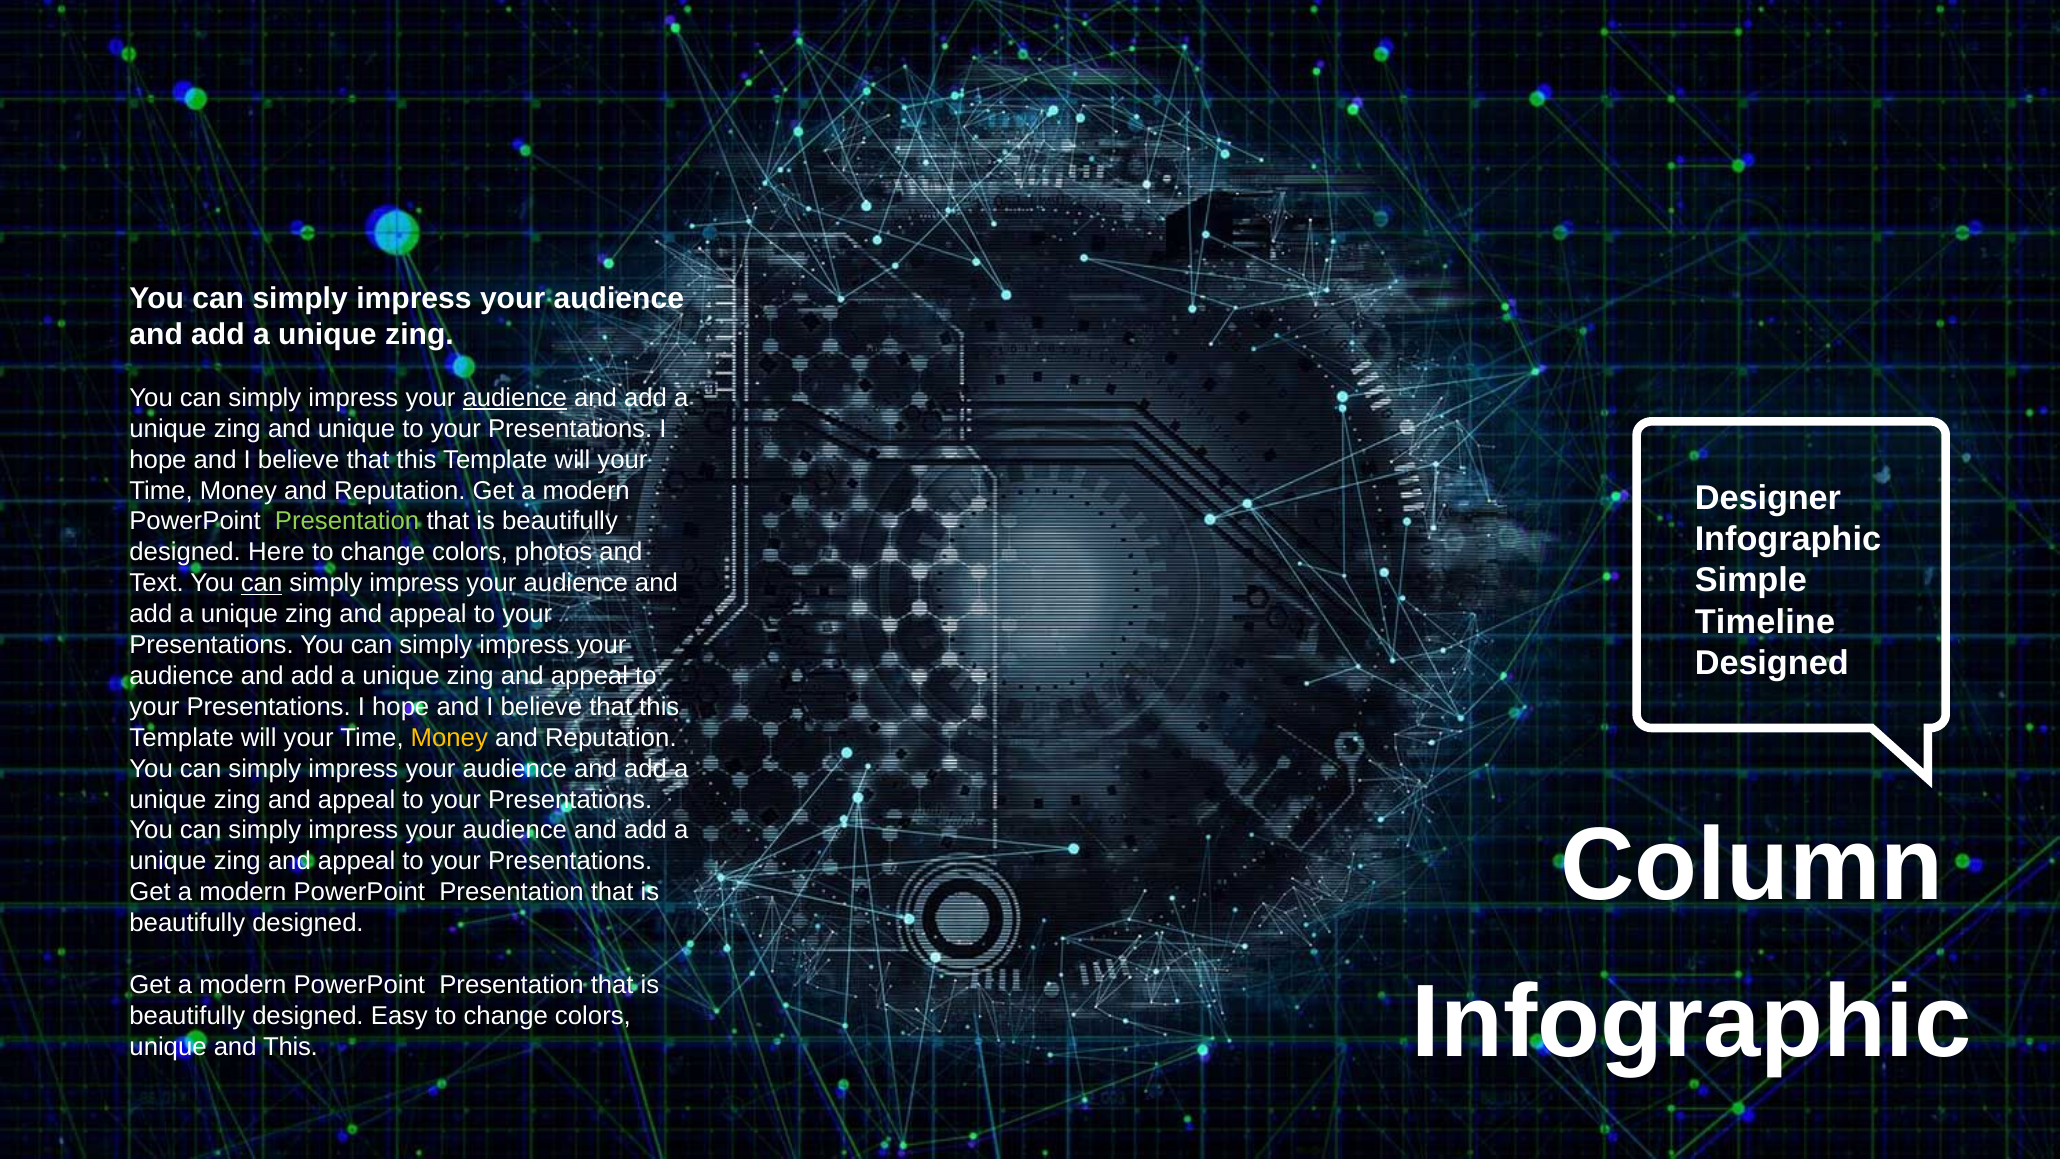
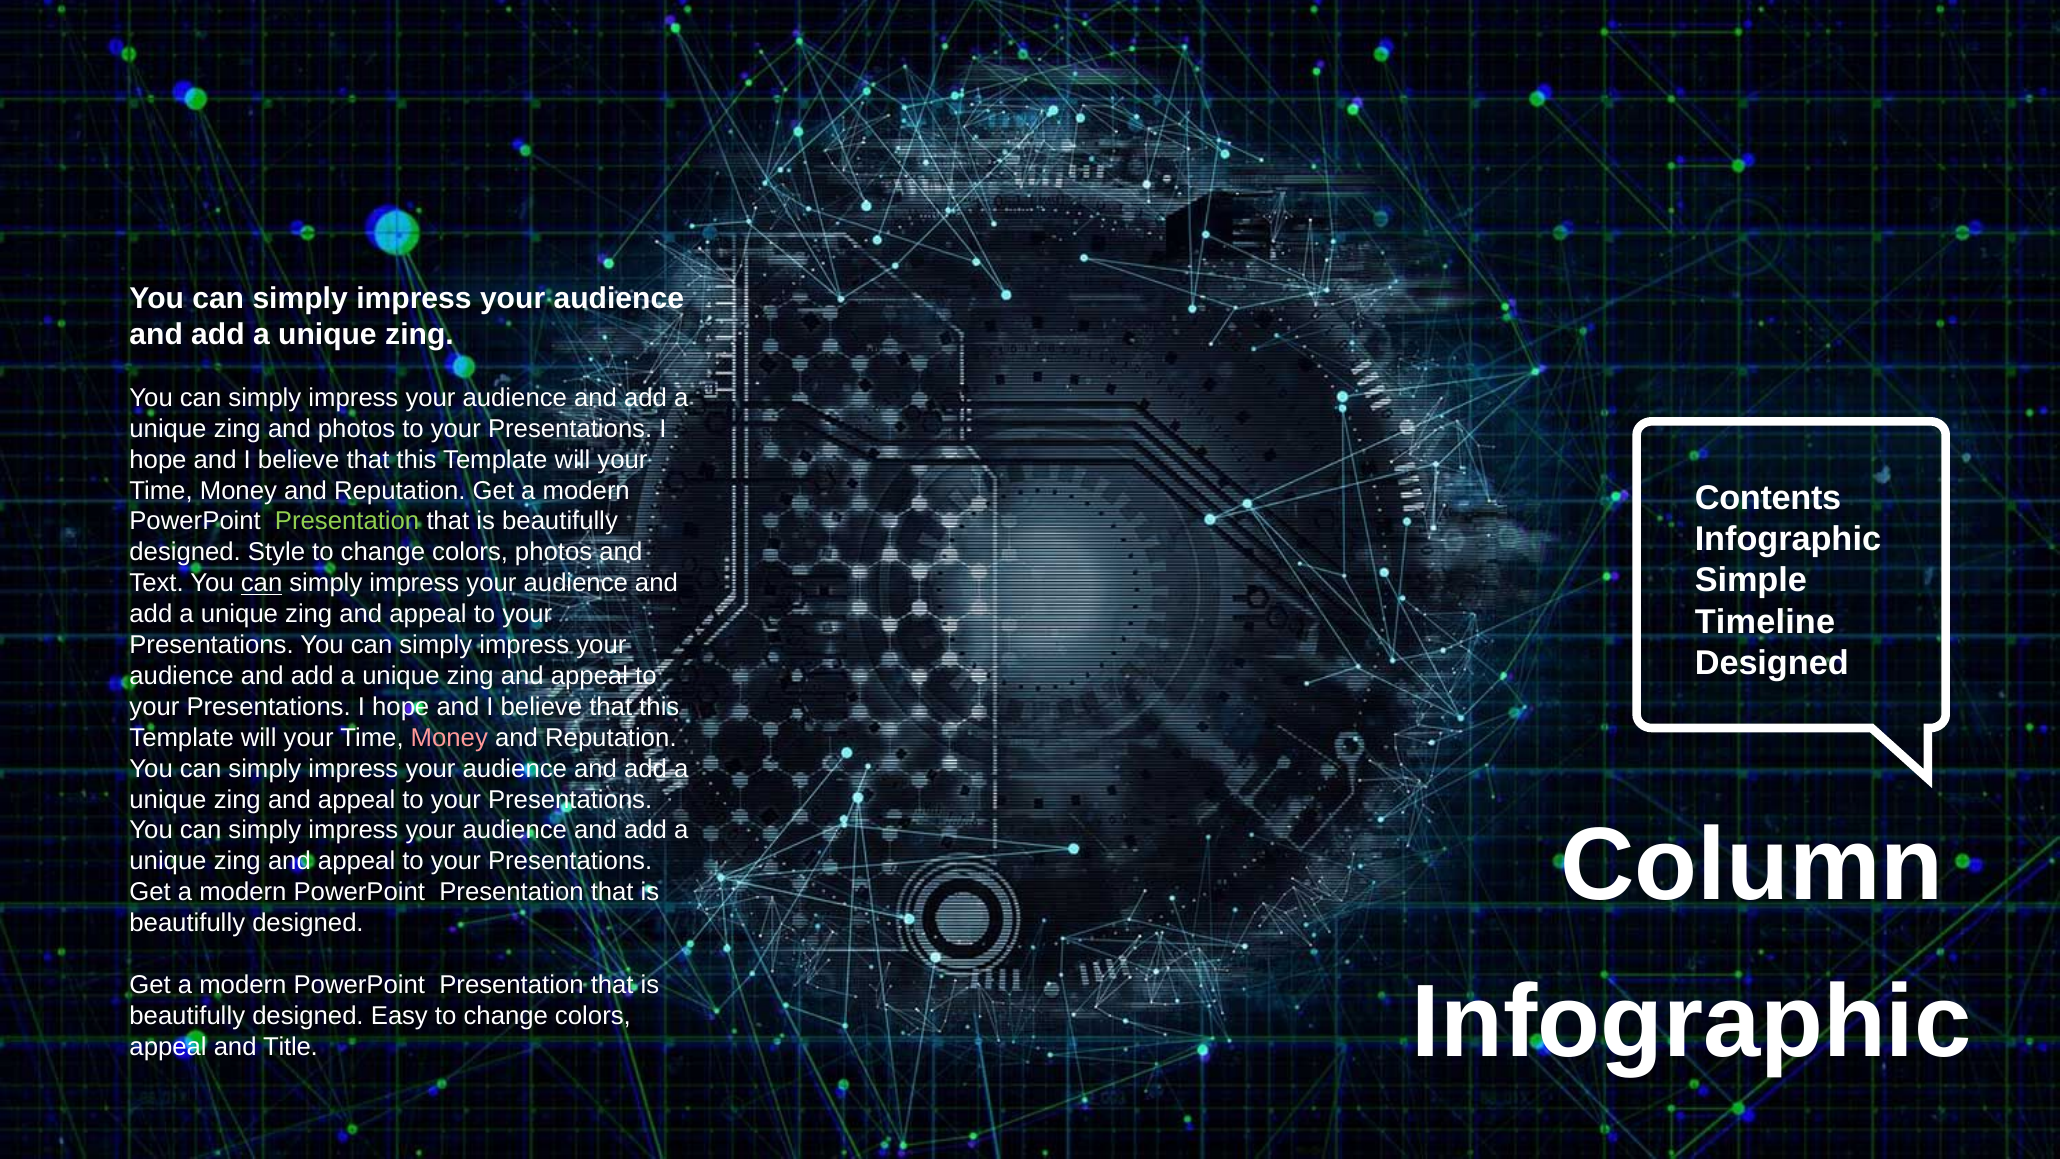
audience underline: present -> none (515, 398)
and unique: unique -> photos (357, 429)
Designer: Designer -> Contents (1768, 498)
Here: Here -> Style (277, 552)
Money colour: yellow -> pink (449, 738)
unique: unique -> appeal (168, 1047)
and This: This -> Title (290, 1047)
